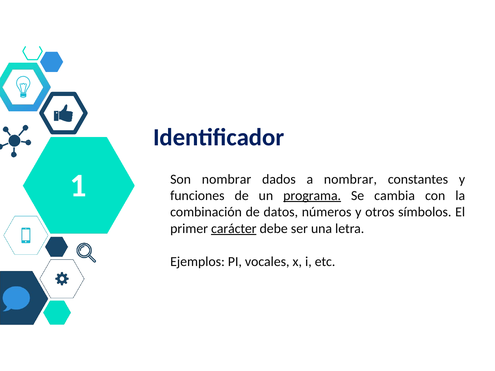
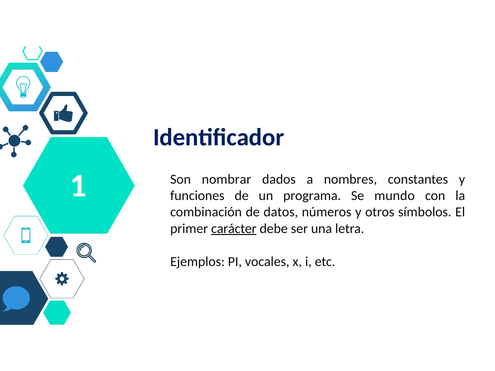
a nombrar: nombrar -> nombres (350, 179)
programa underline: present -> none (312, 196)
cambia: cambia -> mundo (395, 196)
